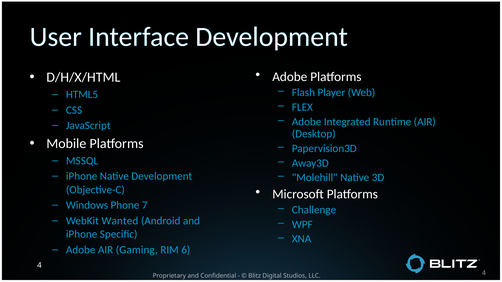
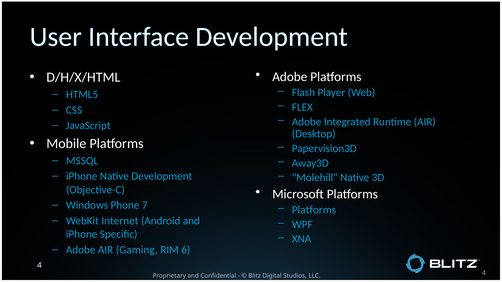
Challenge: Challenge -> Platforms (314, 210)
Wanted: Wanted -> Internet (120, 221)
